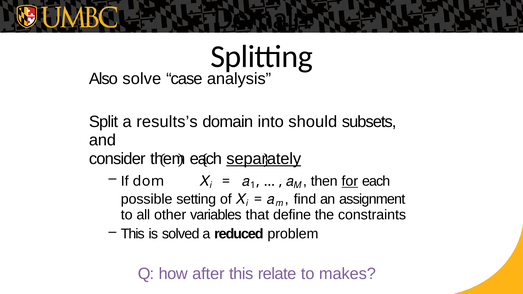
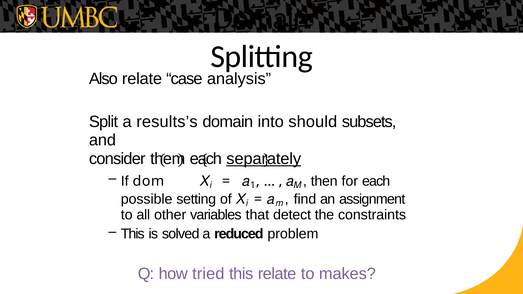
Also solve: solve -> relate (142, 79)
for underline: present -> none (350, 181)
define: define -> detect (292, 215)
after: after -> tried (208, 274)
